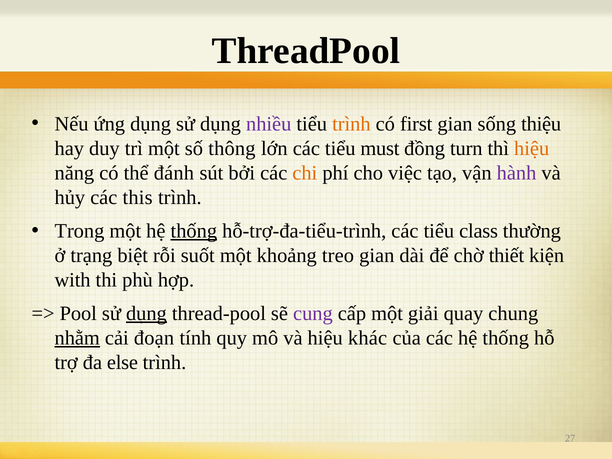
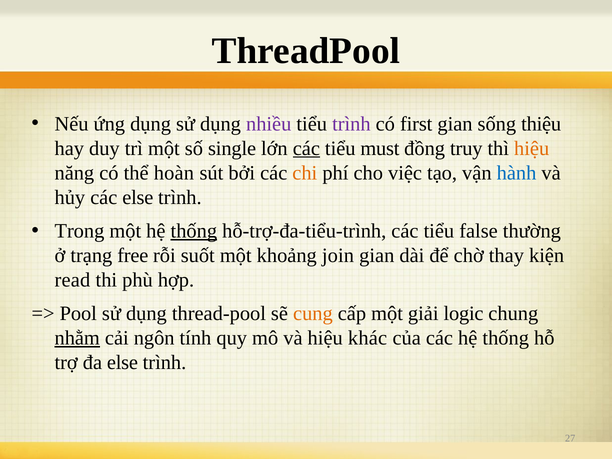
trình colour: orange -> purple (351, 124)
thông: thông -> single (232, 148)
các underline: none -> present (306, 148)
turn: turn -> truy (466, 148)
đánh: đánh -> hoàn (174, 173)
hành colour: purple -> blue (517, 173)
các this: this -> else (138, 197)
class: class -> false (479, 231)
biệt: biệt -> free (133, 255)
treo: treo -> join (338, 255)
thiết: thiết -> thay (506, 255)
with: with -> read (72, 280)
dụng underline: present -> none (146, 314)
cung colour: purple -> orange (313, 314)
quay: quay -> logic (464, 314)
đoạn: đoạn -> ngôn (154, 338)
